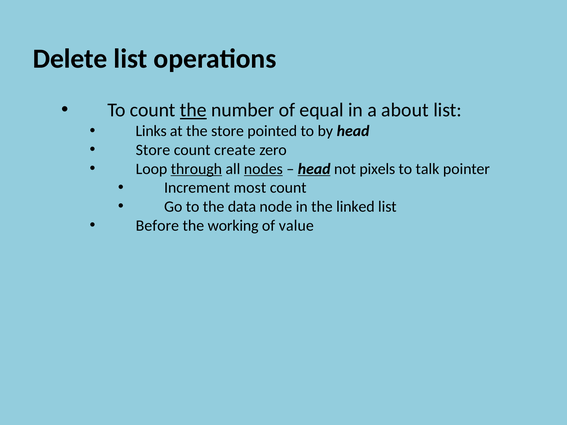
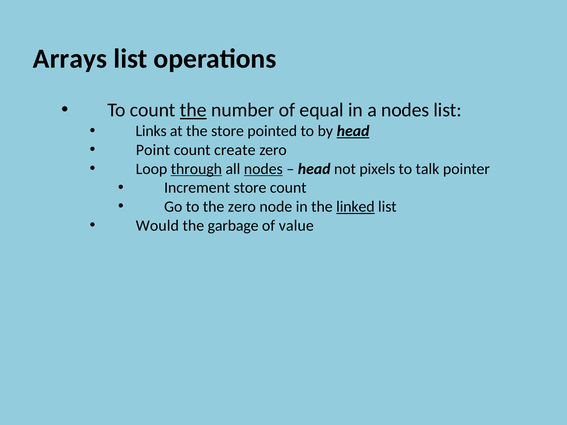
Delete: Delete -> Arrays (70, 59)
a about: about -> nodes (405, 110)
head underline: none -> present (353, 131)
Store: Store -> Point (153, 150)
head underline: present -> none (314, 169)
Increment most: most -> store (250, 188)
the data: data -> zero (242, 207)
linked underline: none -> present (355, 207)
Before: Before -> Would (157, 226)
working: working -> garbage (233, 226)
